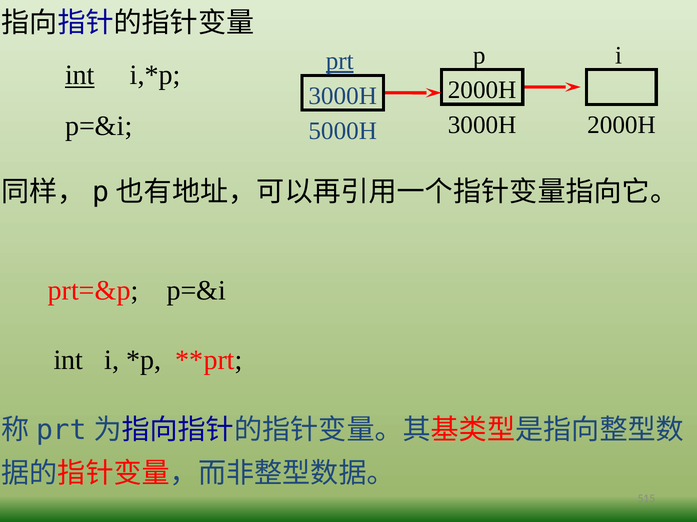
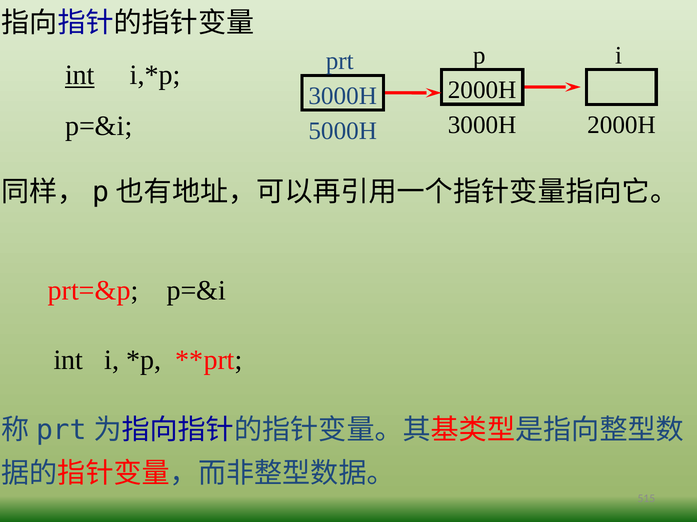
prt underline: present -> none (340, 61)
